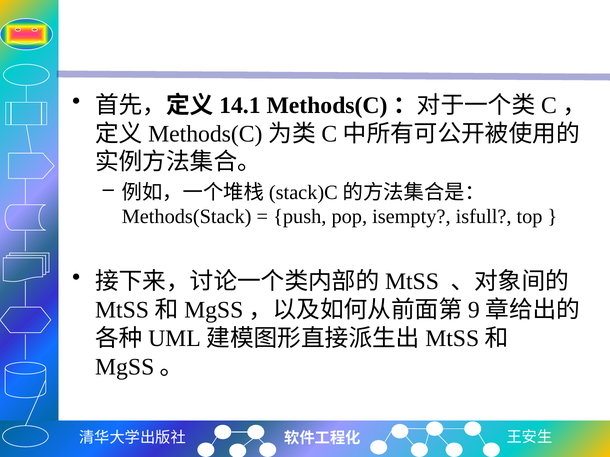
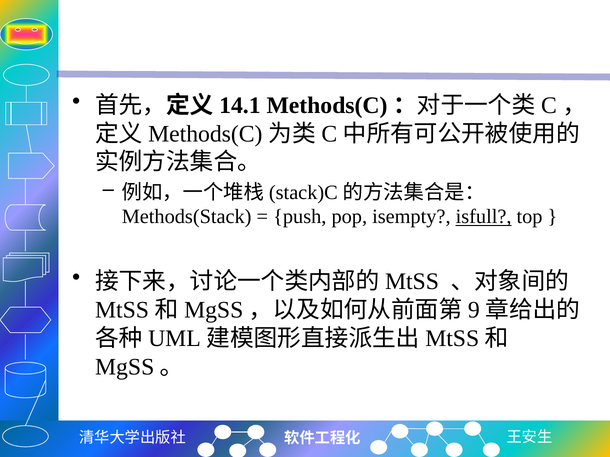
isfull underline: none -> present (484, 217)
